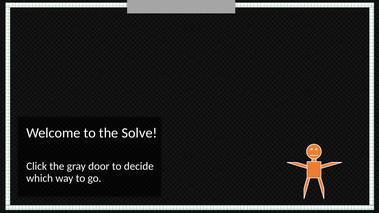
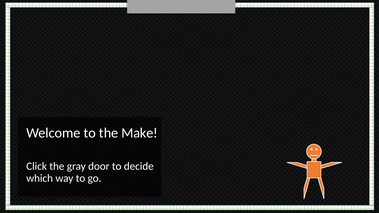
Solve: Solve -> Make (140, 133)
